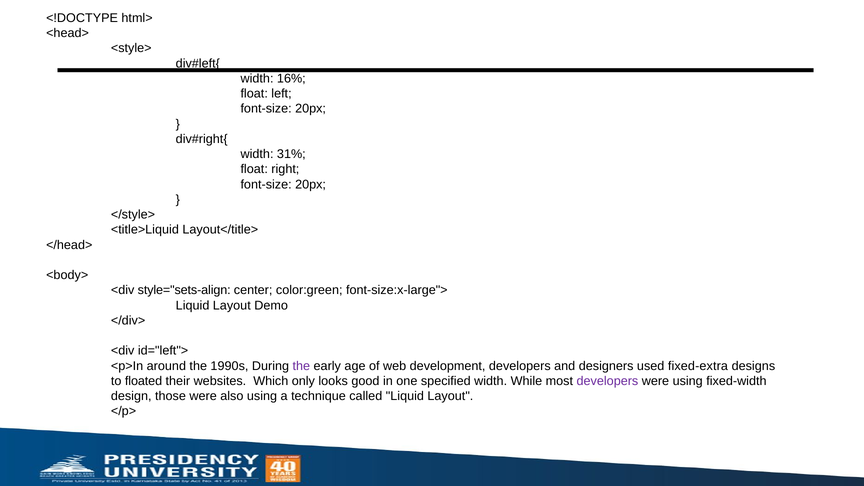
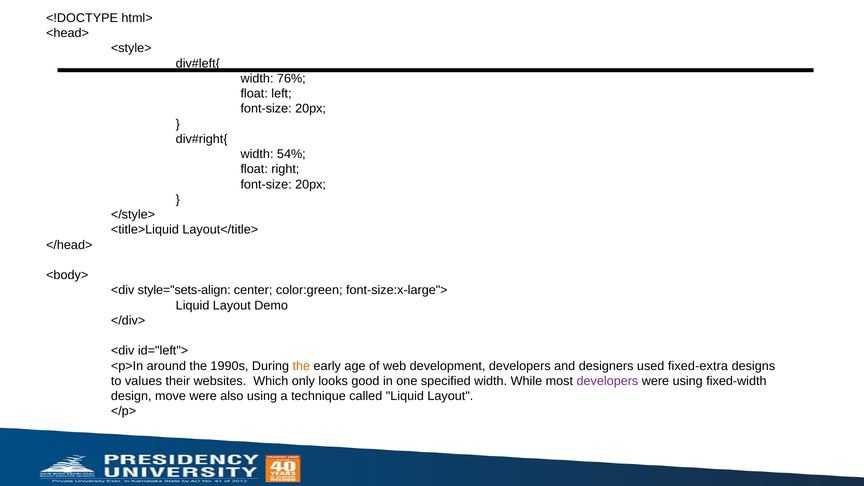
16%: 16% -> 76% (291, 78)
31%: 31% -> 54% (291, 154)
the colour: purple -> orange (301, 366)
floated: floated -> values (143, 381)
those: those -> move (170, 396)
